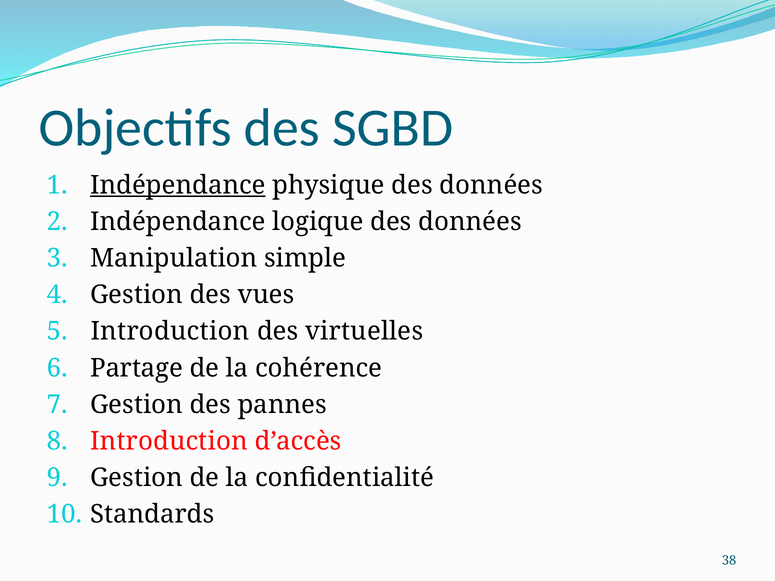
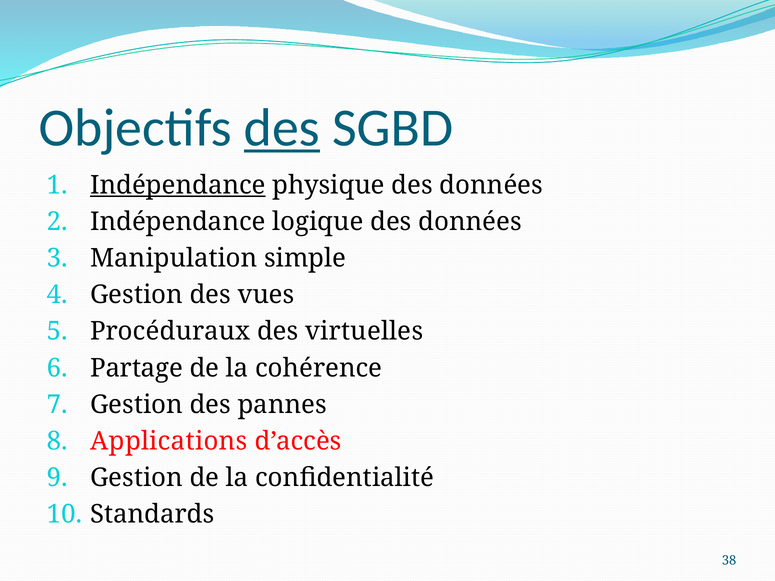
des underline: none -> present (282, 128)
Introduction: Introduction -> Procéduraux (170, 332)
Introduction: Introduction -> Applications (169, 441)
